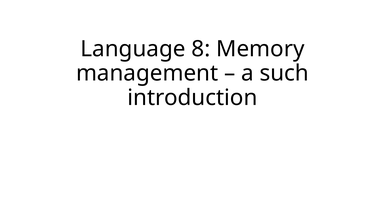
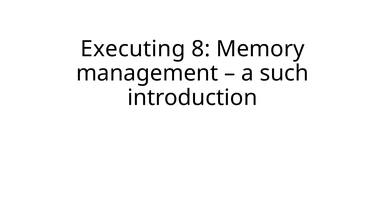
Language: Language -> Executing (133, 49)
